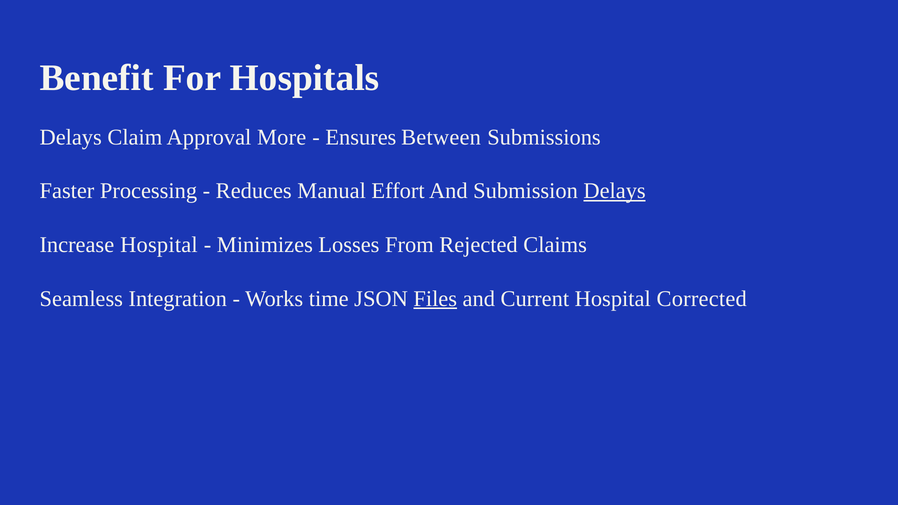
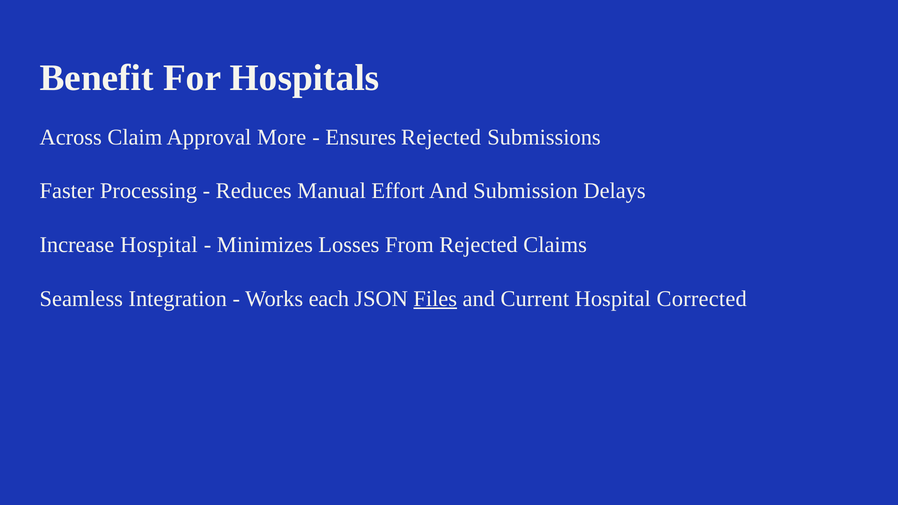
Delays: Delays -> Across (71, 137)
Ensures Between: Between -> Rejected (441, 137)
Delays underline: present -> none (615, 191)
time: time -> each (329, 299)
